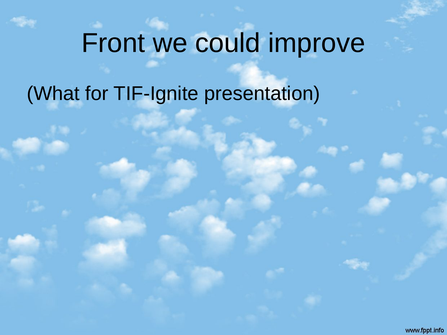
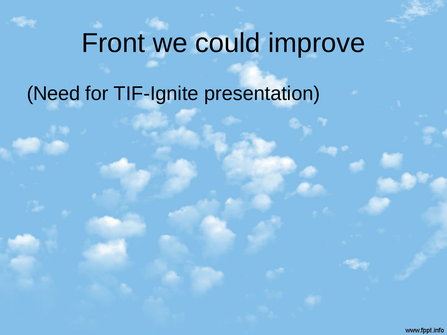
What: What -> Need (53, 94)
